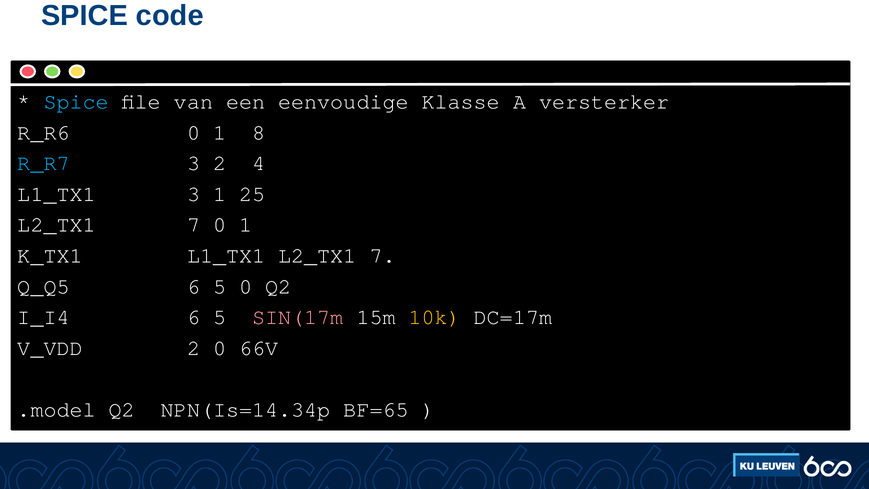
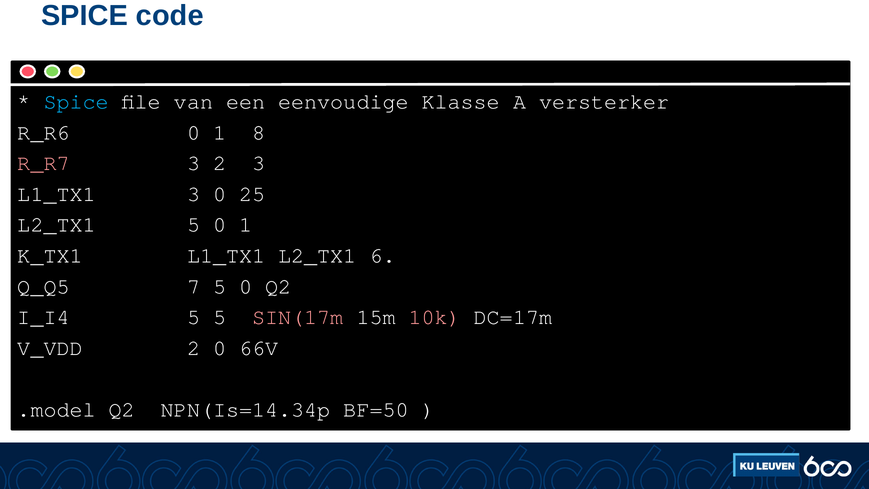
R_R7 colour: light blue -> pink (44, 163)
2 4: 4 -> 3 (259, 163)
3 1: 1 -> 0 (220, 194)
7: 7 -> 5 (194, 225)
L1_TX1 L2_TX1 7: 7 -> 6 (383, 255)
Q_Q5 6: 6 -> 7 (194, 286)
I_I4 6: 6 -> 5 (194, 317)
10k colour: yellow -> pink (435, 317)
BF=65: BF=65 -> BF=50 (376, 409)
